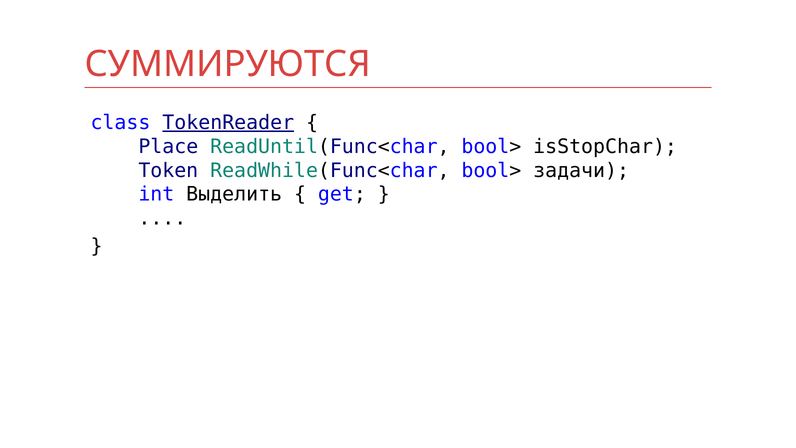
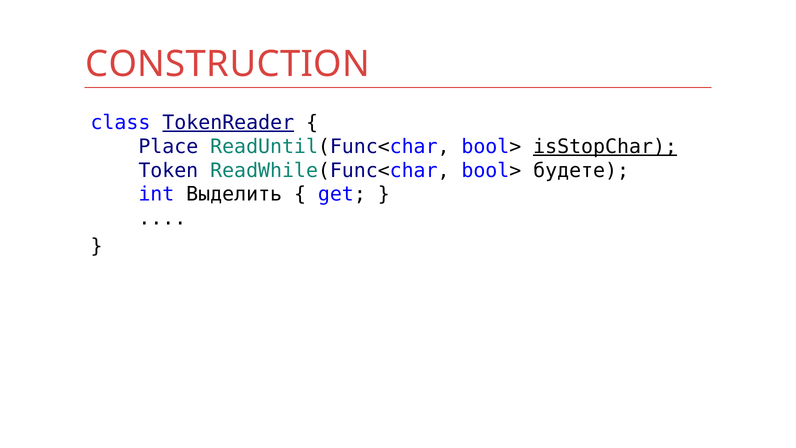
СУММИРУЮТСЯ: СУММИРУЮТСЯ -> CONSTRUCTION (228, 64)
isStopChar underline: none -> present (605, 147)
задачи: задачи -> будете (581, 170)
